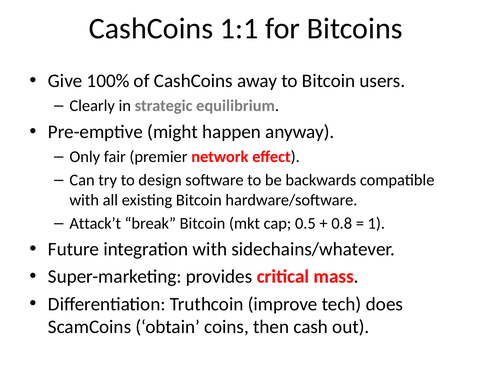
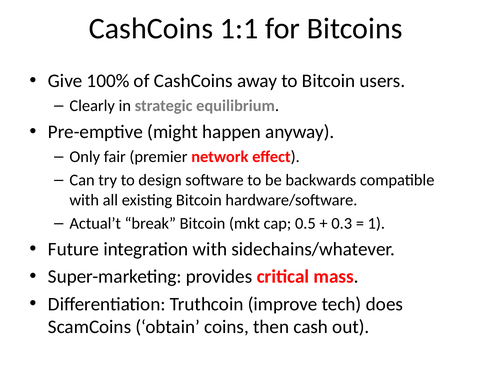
Attack’t: Attack’t -> Actual’t (95, 223)
0.8: 0.8 -> 0.3 (342, 223)
